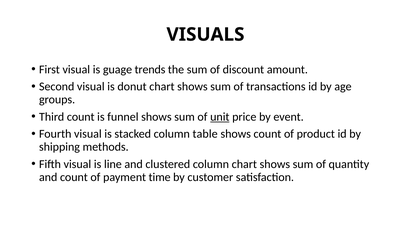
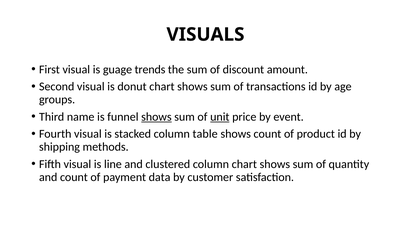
Third count: count -> name (81, 117)
shows underline: none -> present (156, 117)
time: time -> data (160, 177)
